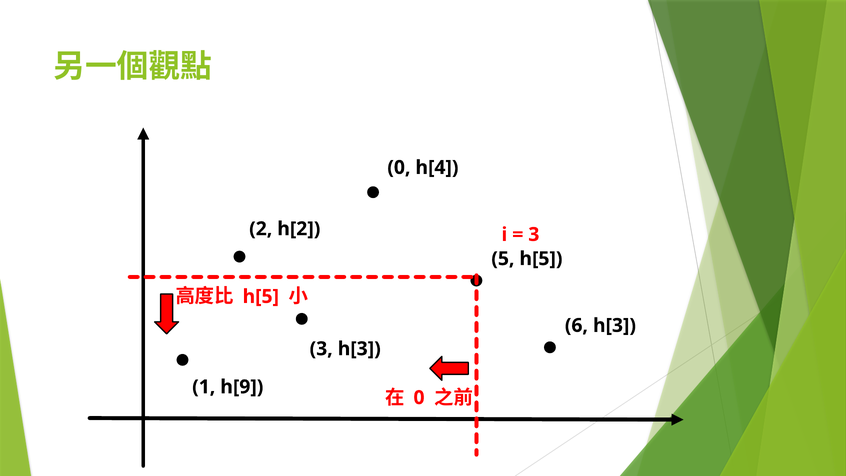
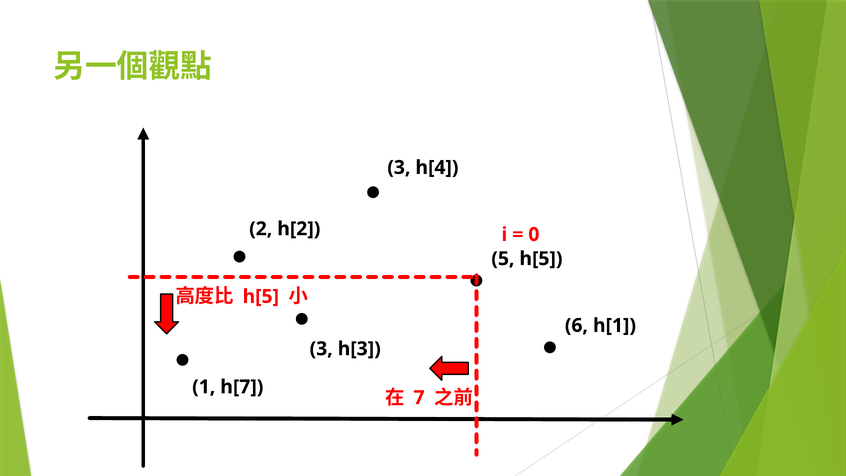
0: 0 -> 3 (399, 167)
3: 3 -> 0 (534, 234)
6 h[3: h[3 -> h[1 (614, 325)
h[9: h[9 -> h[7 (242, 387)
0: 0 -> 7 (419, 398)
